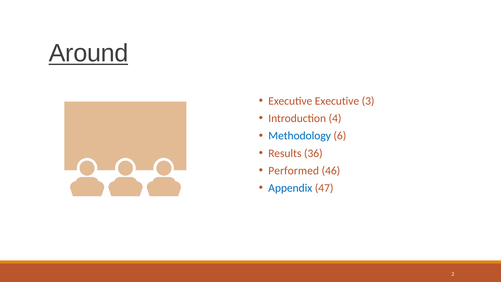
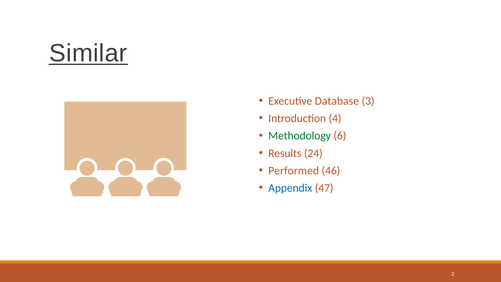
Around: Around -> Similar (88, 53)
Executive Executive: Executive -> Database (337, 101)
Methodology colour: blue -> green (300, 136)
36: 36 -> 24 (313, 153)
